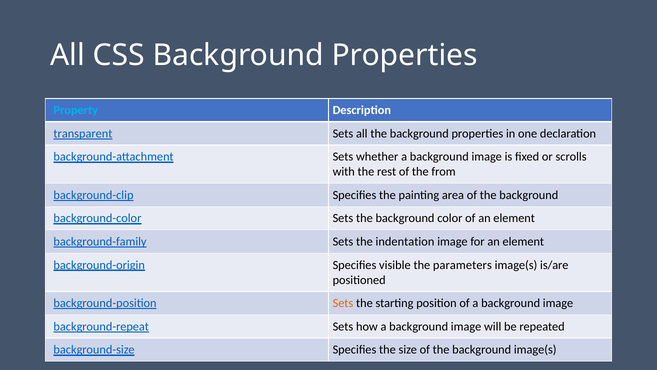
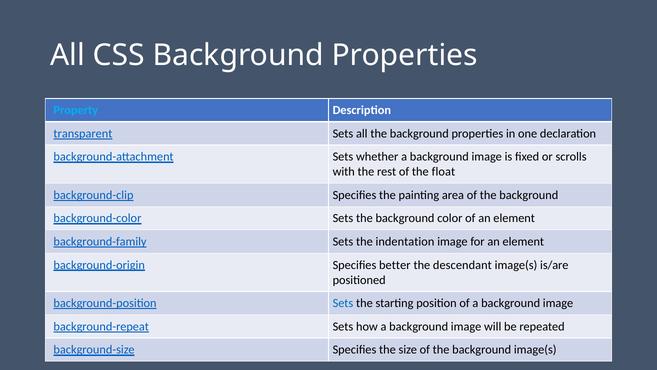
from: from -> float (443, 172)
visible: visible -> better (395, 265)
parameters: parameters -> descendant (462, 265)
Sets colour: orange -> blue (343, 303)
